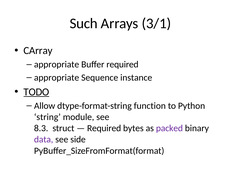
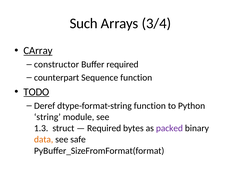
3/1: 3/1 -> 3/4 (156, 23)
CArray underline: none -> present (38, 51)
appropriate: appropriate -> constructor (57, 64)
appropriate: appropriate -> counterpart (57, 77)
Sequence instance: instance -> function (136, 77)
Allow: Allow -> Deref (45, 106)
8.3: 8.3 -> 1.3 (41, 128)
data colour: purple -> orange (44, 139)
side: side -> safe (78, 139)
